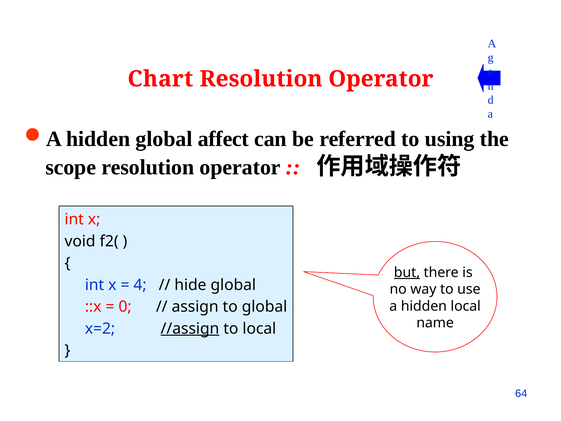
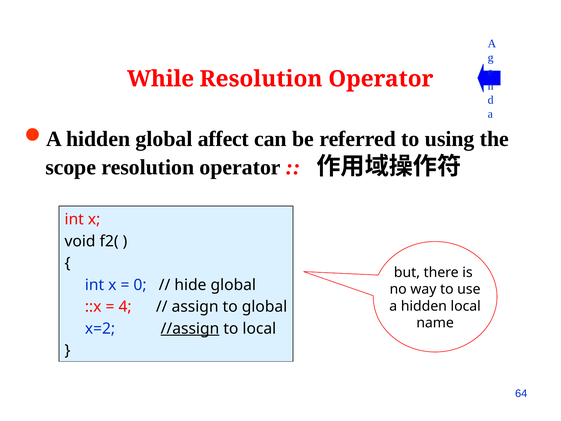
Chart: Chart -> While (161, 79)
but underline: present -> none (407, 272)
4: 4 -> 0 (140, 285)
0: 0 -> 4 (125, 307)
